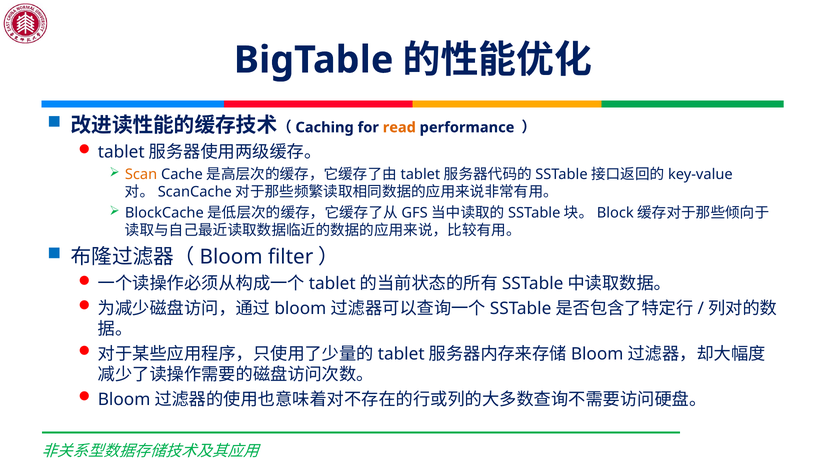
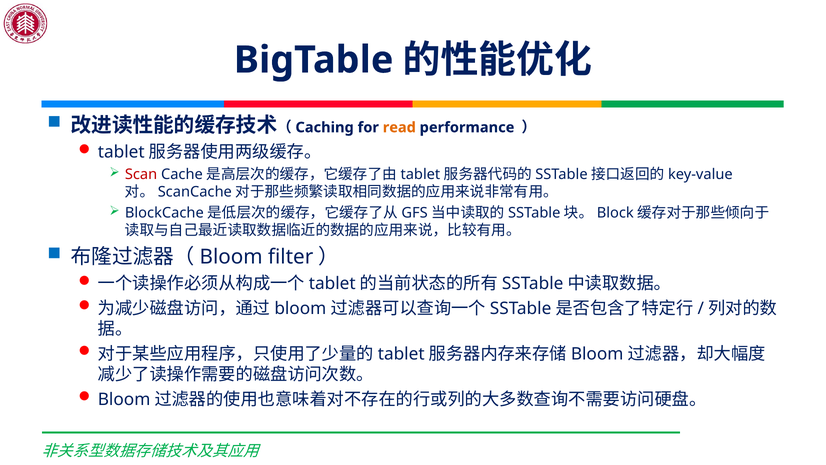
Scan colour: orange -> red (141, 174)
